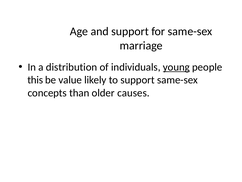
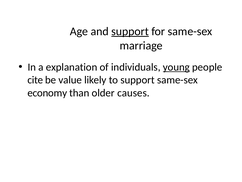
support underline: none -> present (130, 31)
distribution: distribution -> explanation (72, 67)
this: this -> cite (35, 80)
concepts: concepts -> economy (47, 93)
